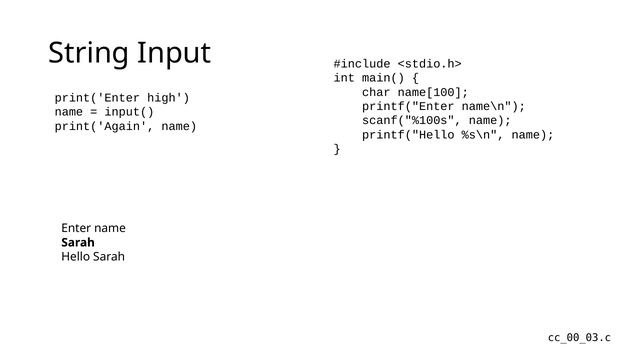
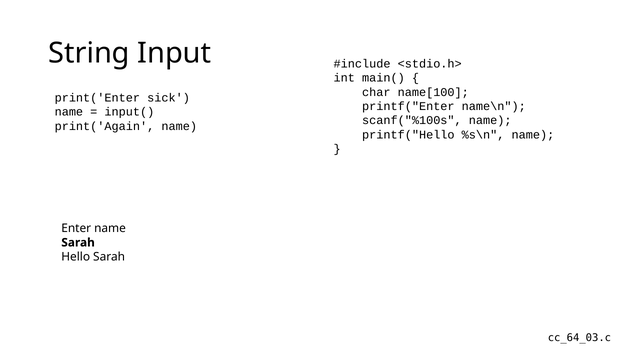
high: high -> sick (169, 98)
cc_00_03.c: cc_00_03.c -> cc_64_03.c (579, 338)
